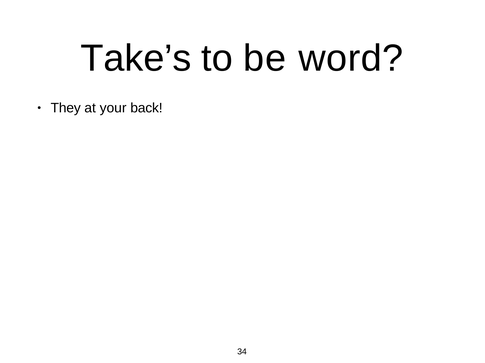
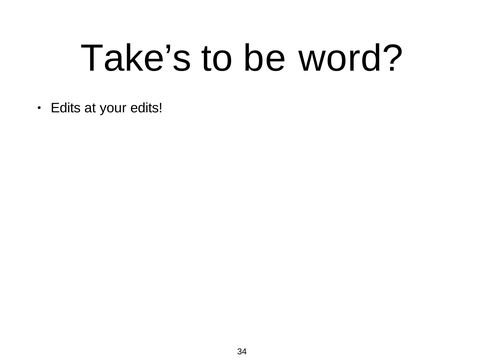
They: They -> Edits (66, 108)
your back: back -> edits (146, 108)
